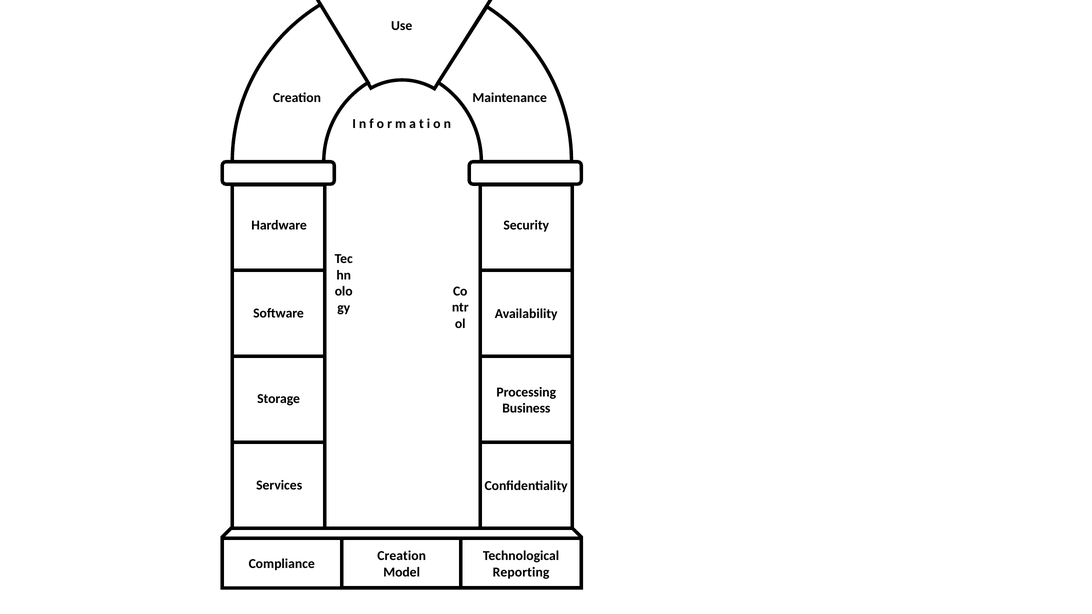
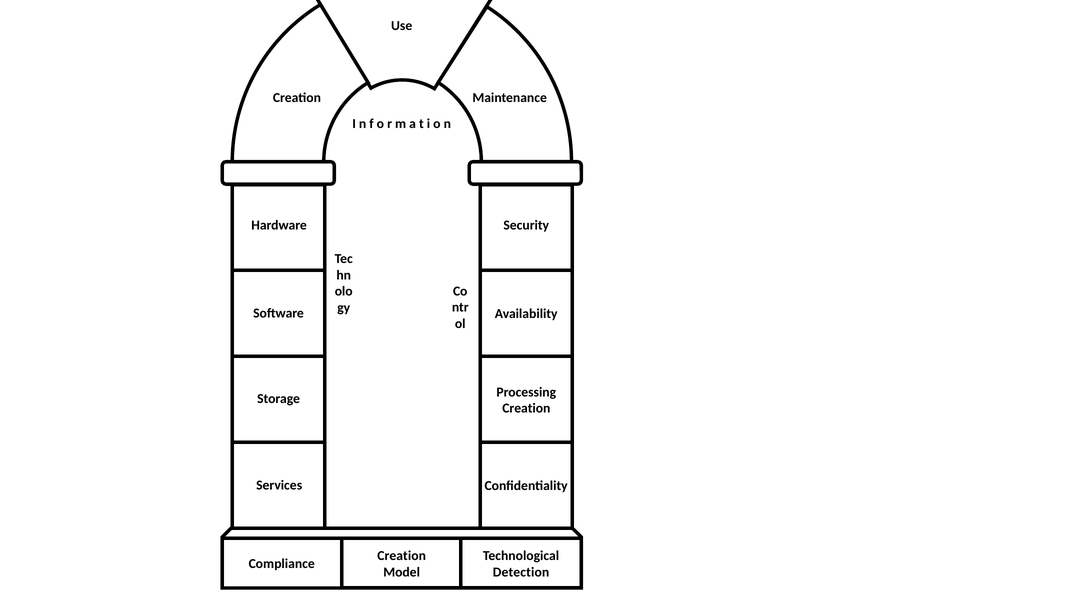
Business: Business -> Creation (526, 409)
Reporting: Reporting -> Detection (521, 572)
